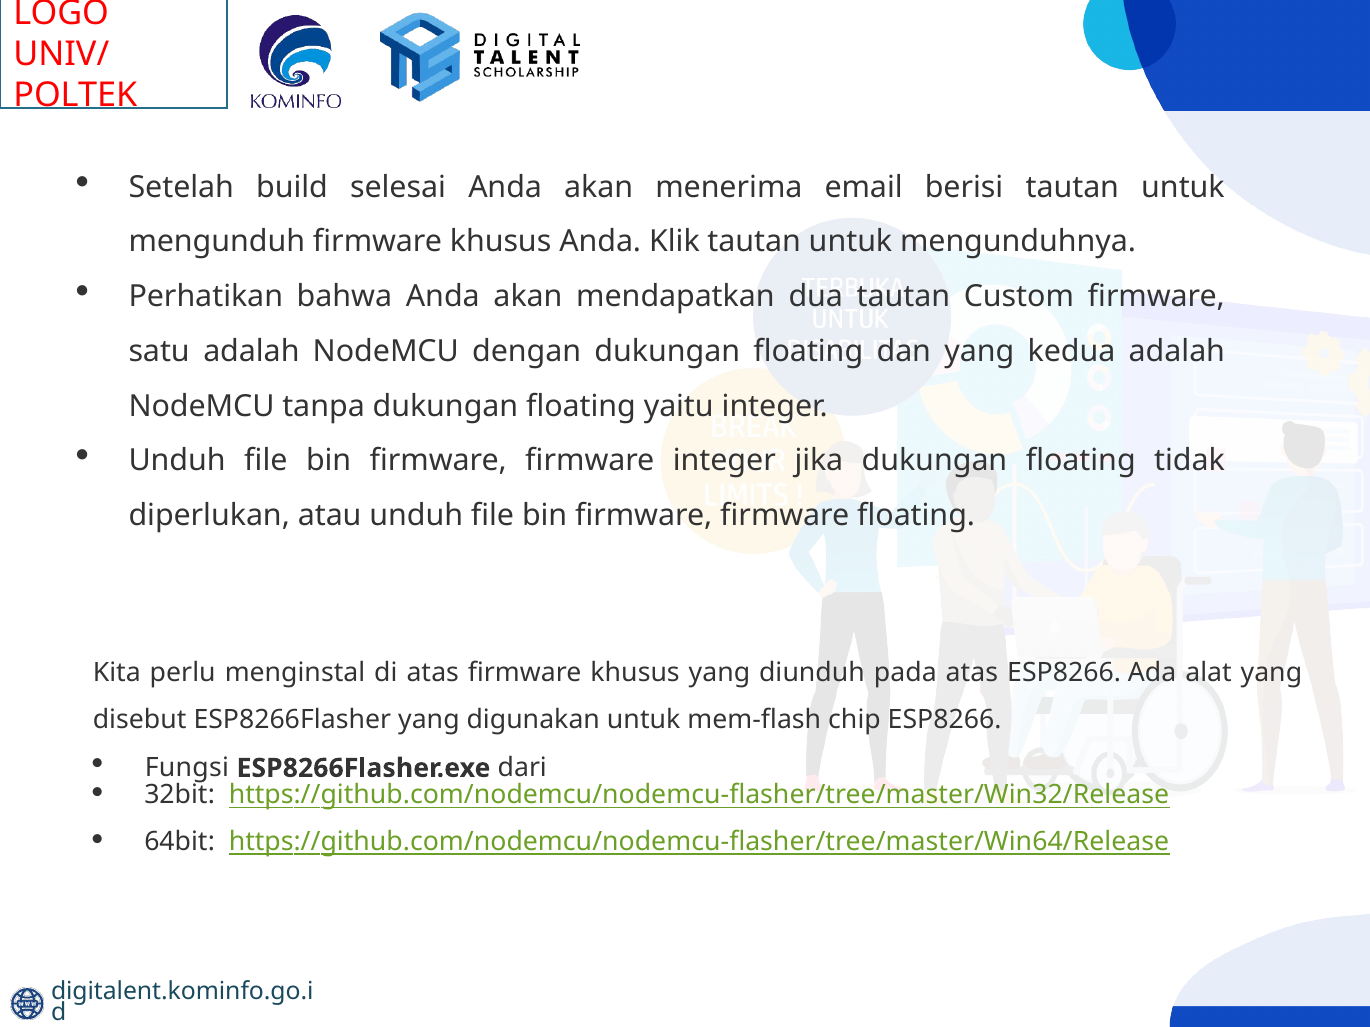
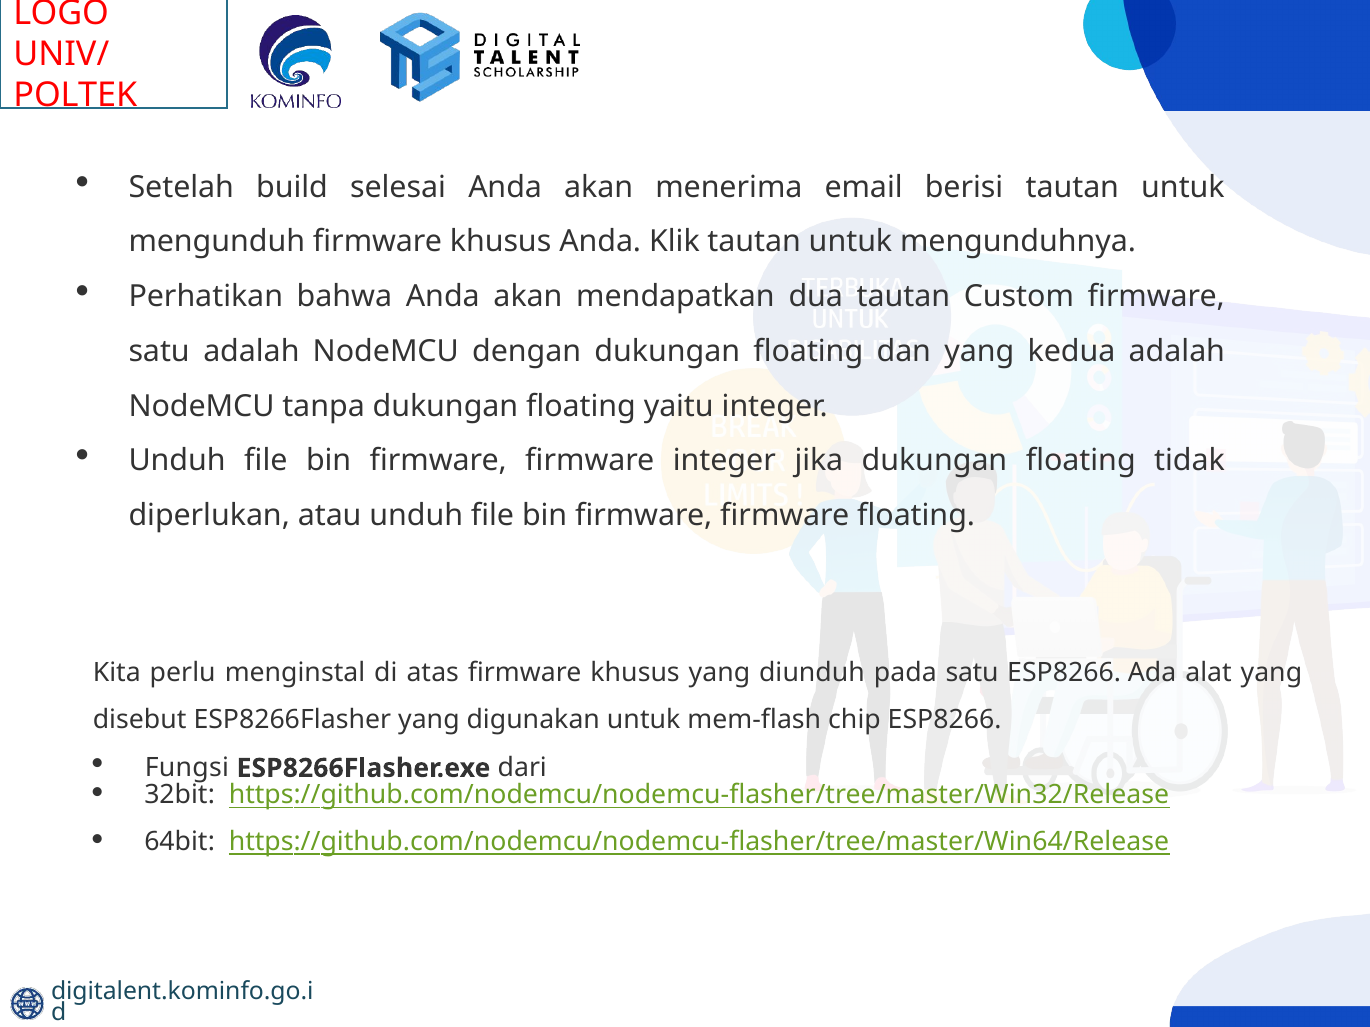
pada atas: atas -> satu (972, 673)
